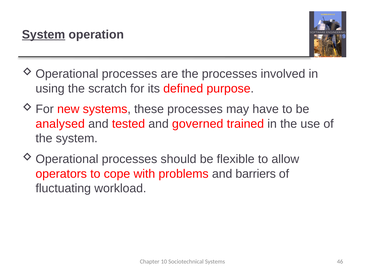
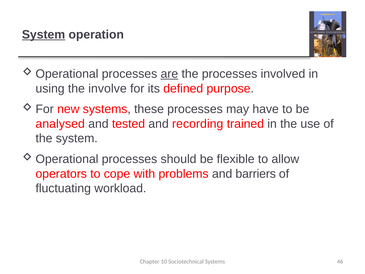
are underline: none -> present (169, 74)
scratch: scratch -> involve (107, 88)
governed: governed -> recording (198, 124)
